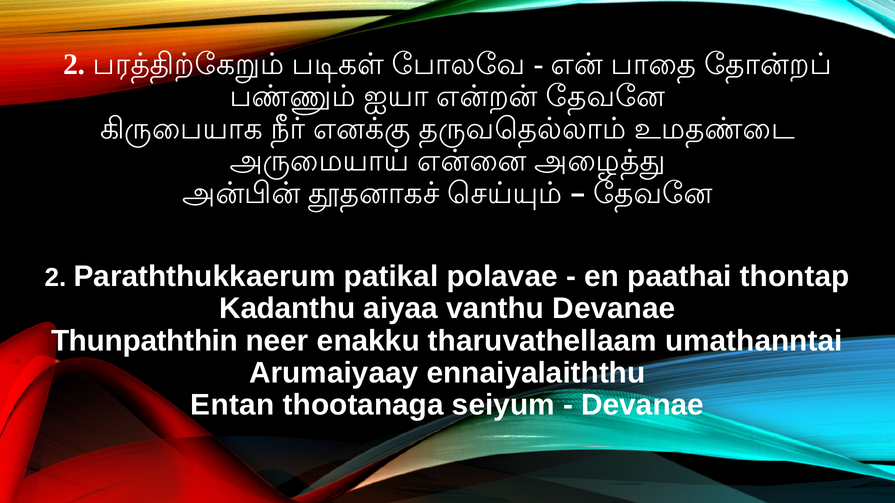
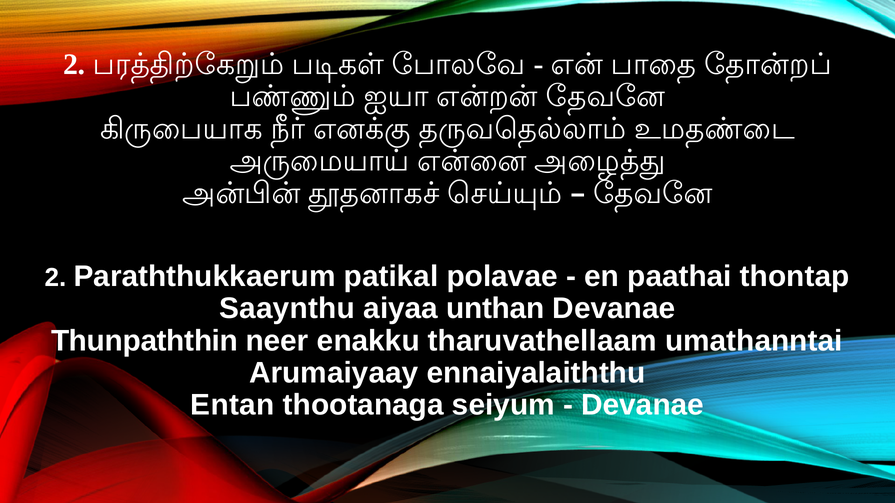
Kadanthu: Kadanthu -> Saaynthu (287, 309)
vanthu: vanthu -> unthan (495, 309)
